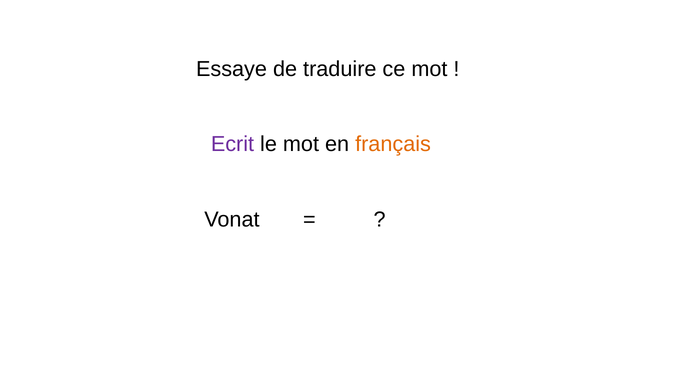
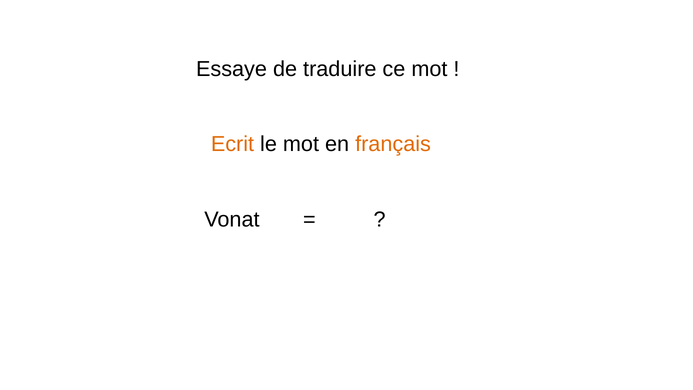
Ecrit colour: purple -> orange (232, 144)
